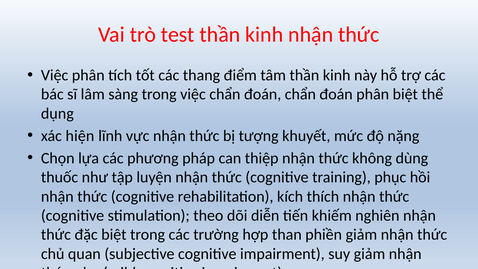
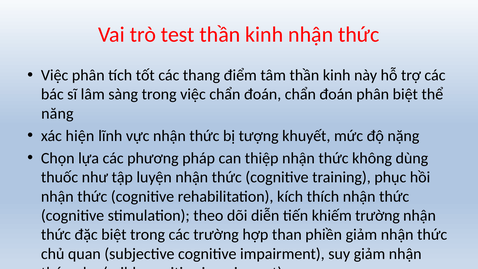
dụng: dụng -> năng (57, 113)
khiếm nghiên: nghiên -> trường (377, 215)
